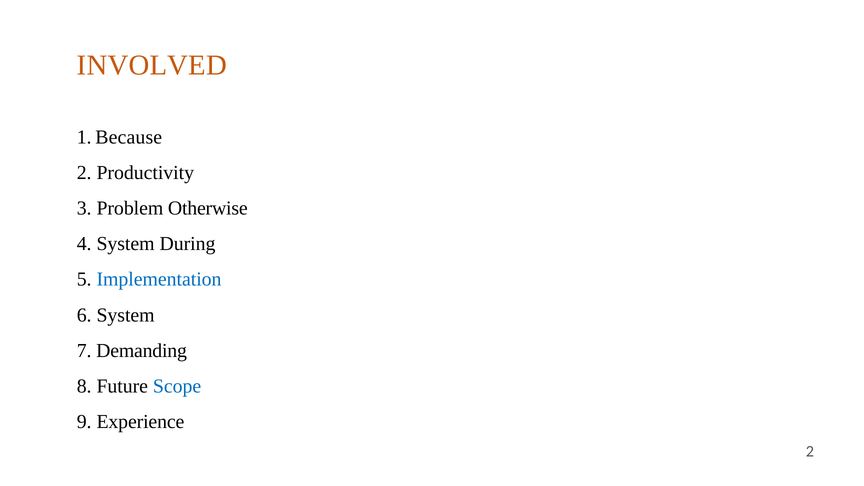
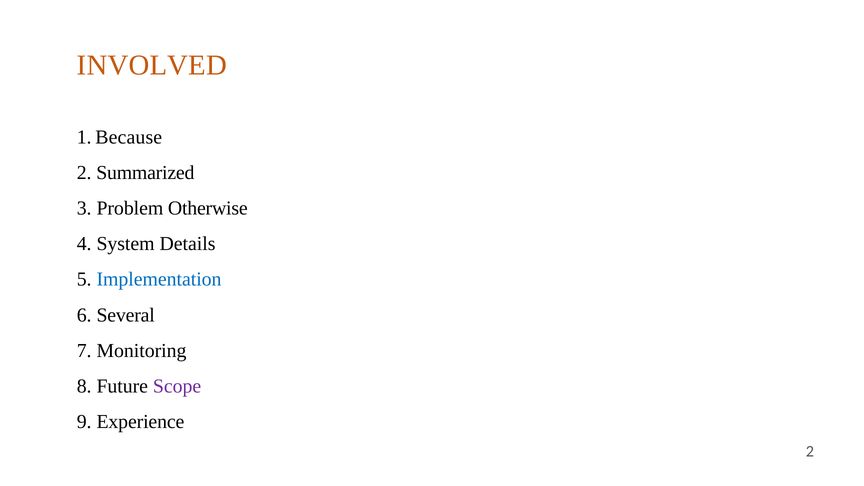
Productivity: Productivity -> Summarized (145, 173)
During: During -> Details (187, 244)
6 System: System -> Several (126, 315)
Demanding: Demanding -> Monitoring (141, 351)
Scope colour: blue -> purple (177, 386)
